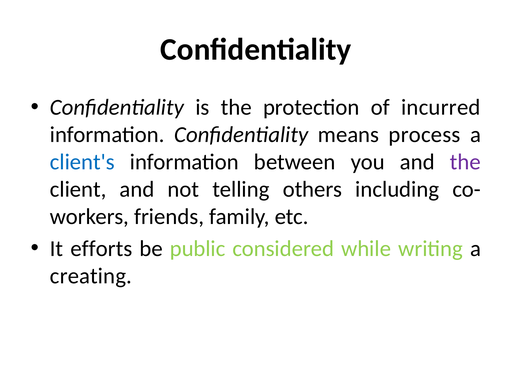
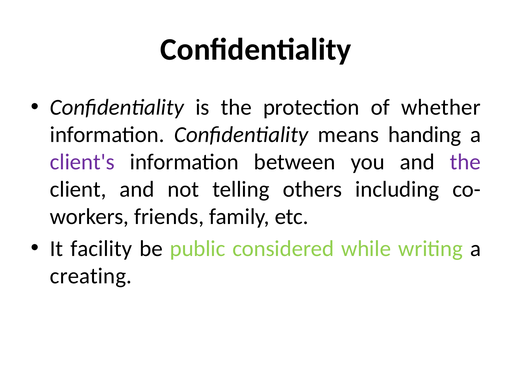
incurred: incurred -> whether (441, 107)
process: process -> handing (425, 135)
client's colour: blue -> purple (82, 162)
efforts: efforts -> facility (101, 249)
